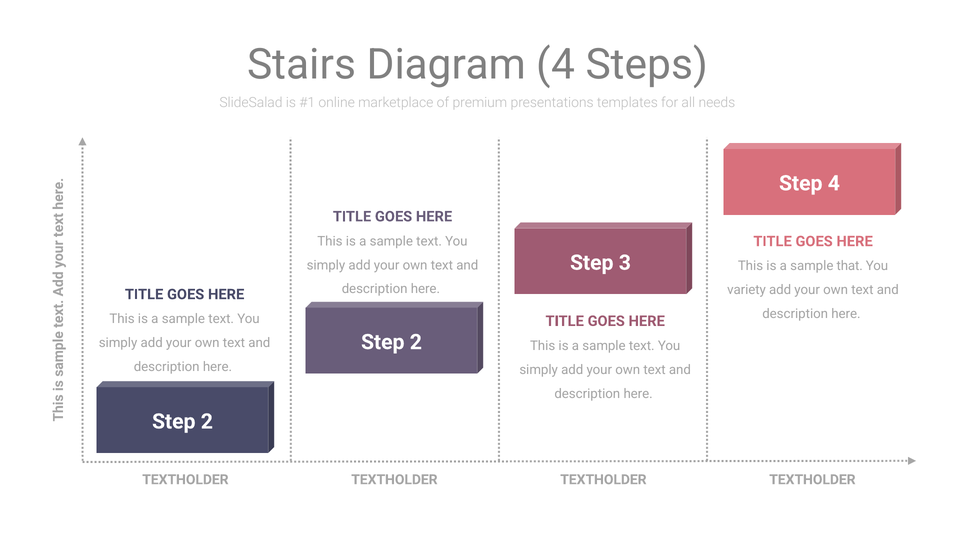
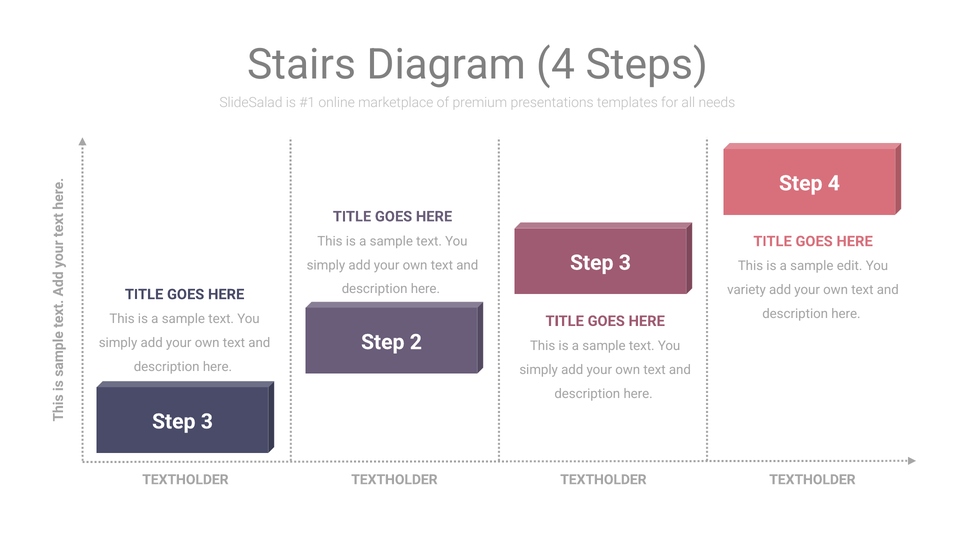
that: that -> edit (850, 266)
2: 2 -> 3 (207, 422)
